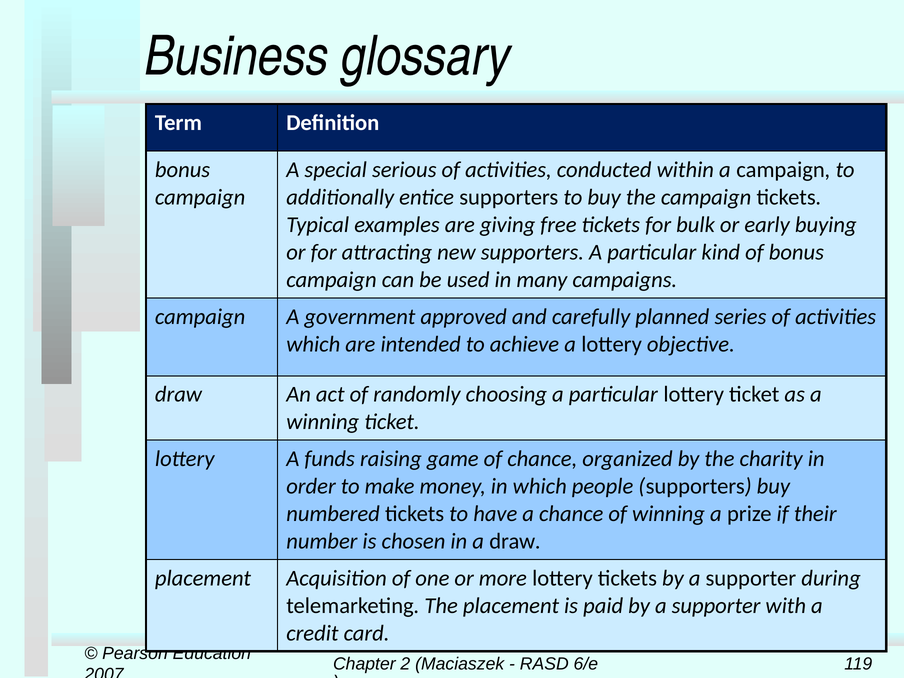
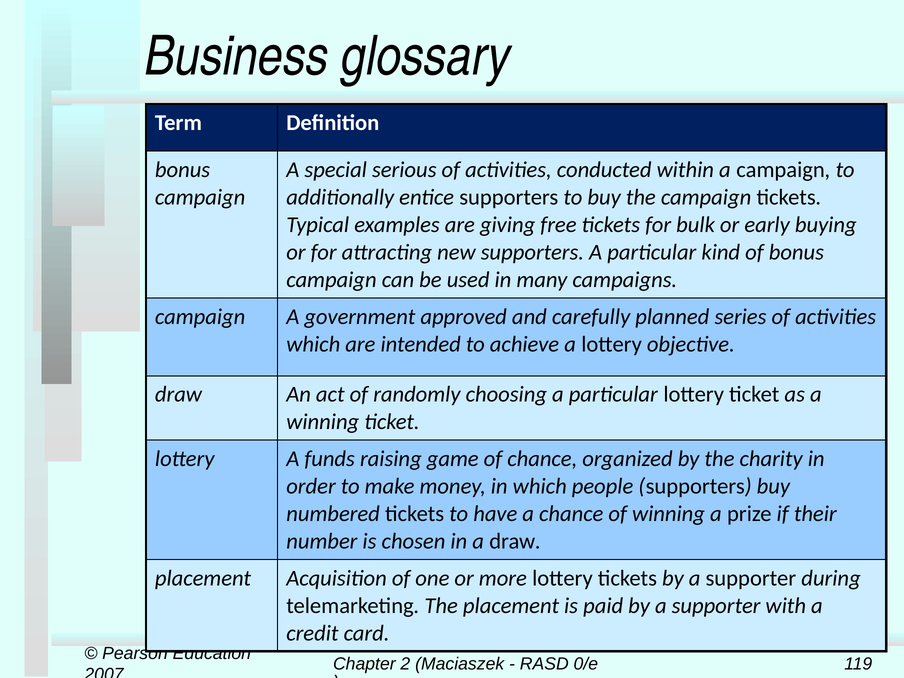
6/e: 6/e -> 0/e (586, 664)
